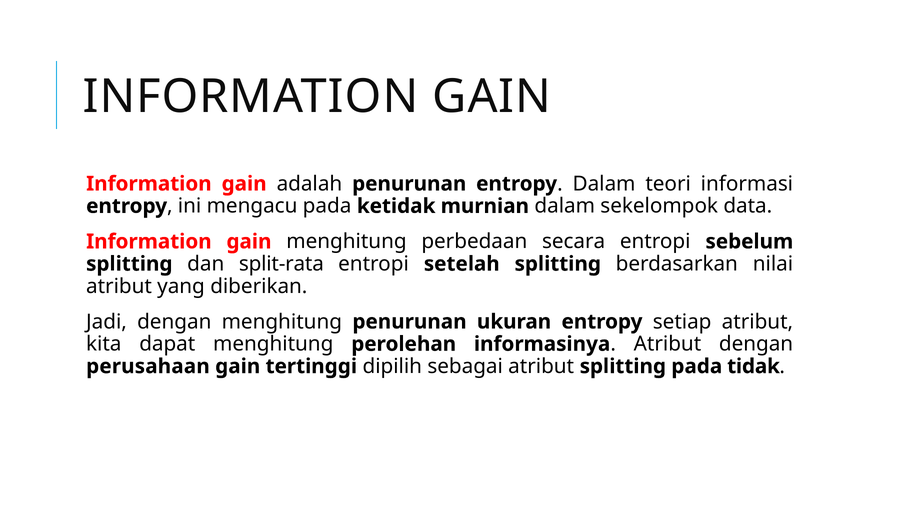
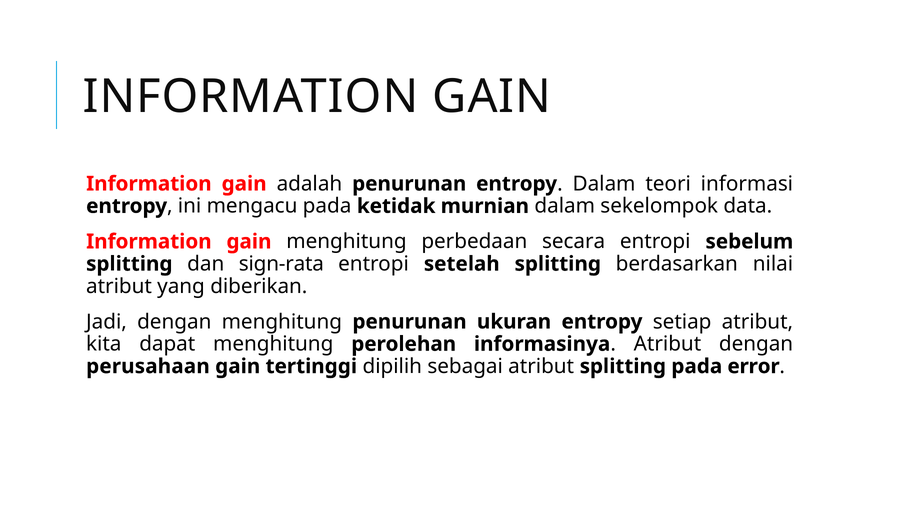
split-rata: split-rata -> sign-rata (281, 264)
tidak: tidak -> error (754, 367)
